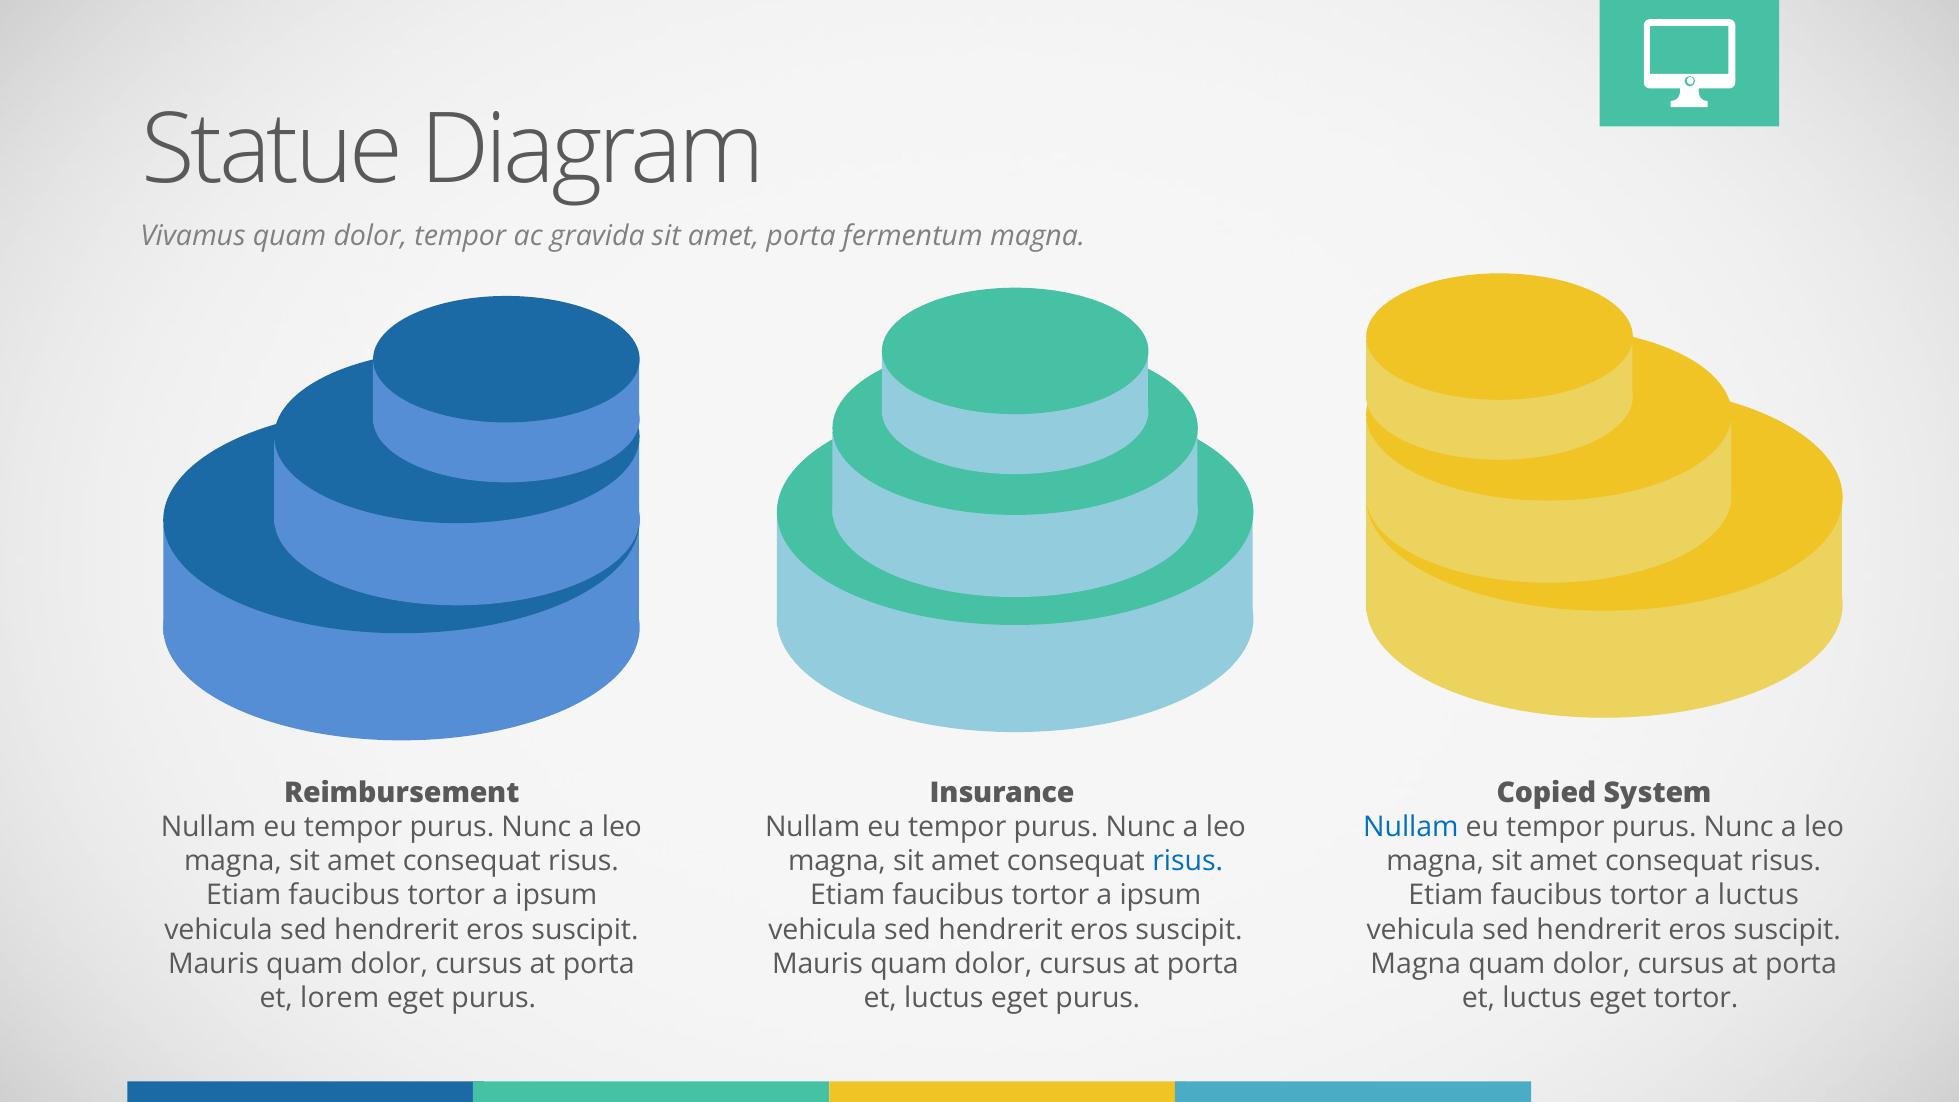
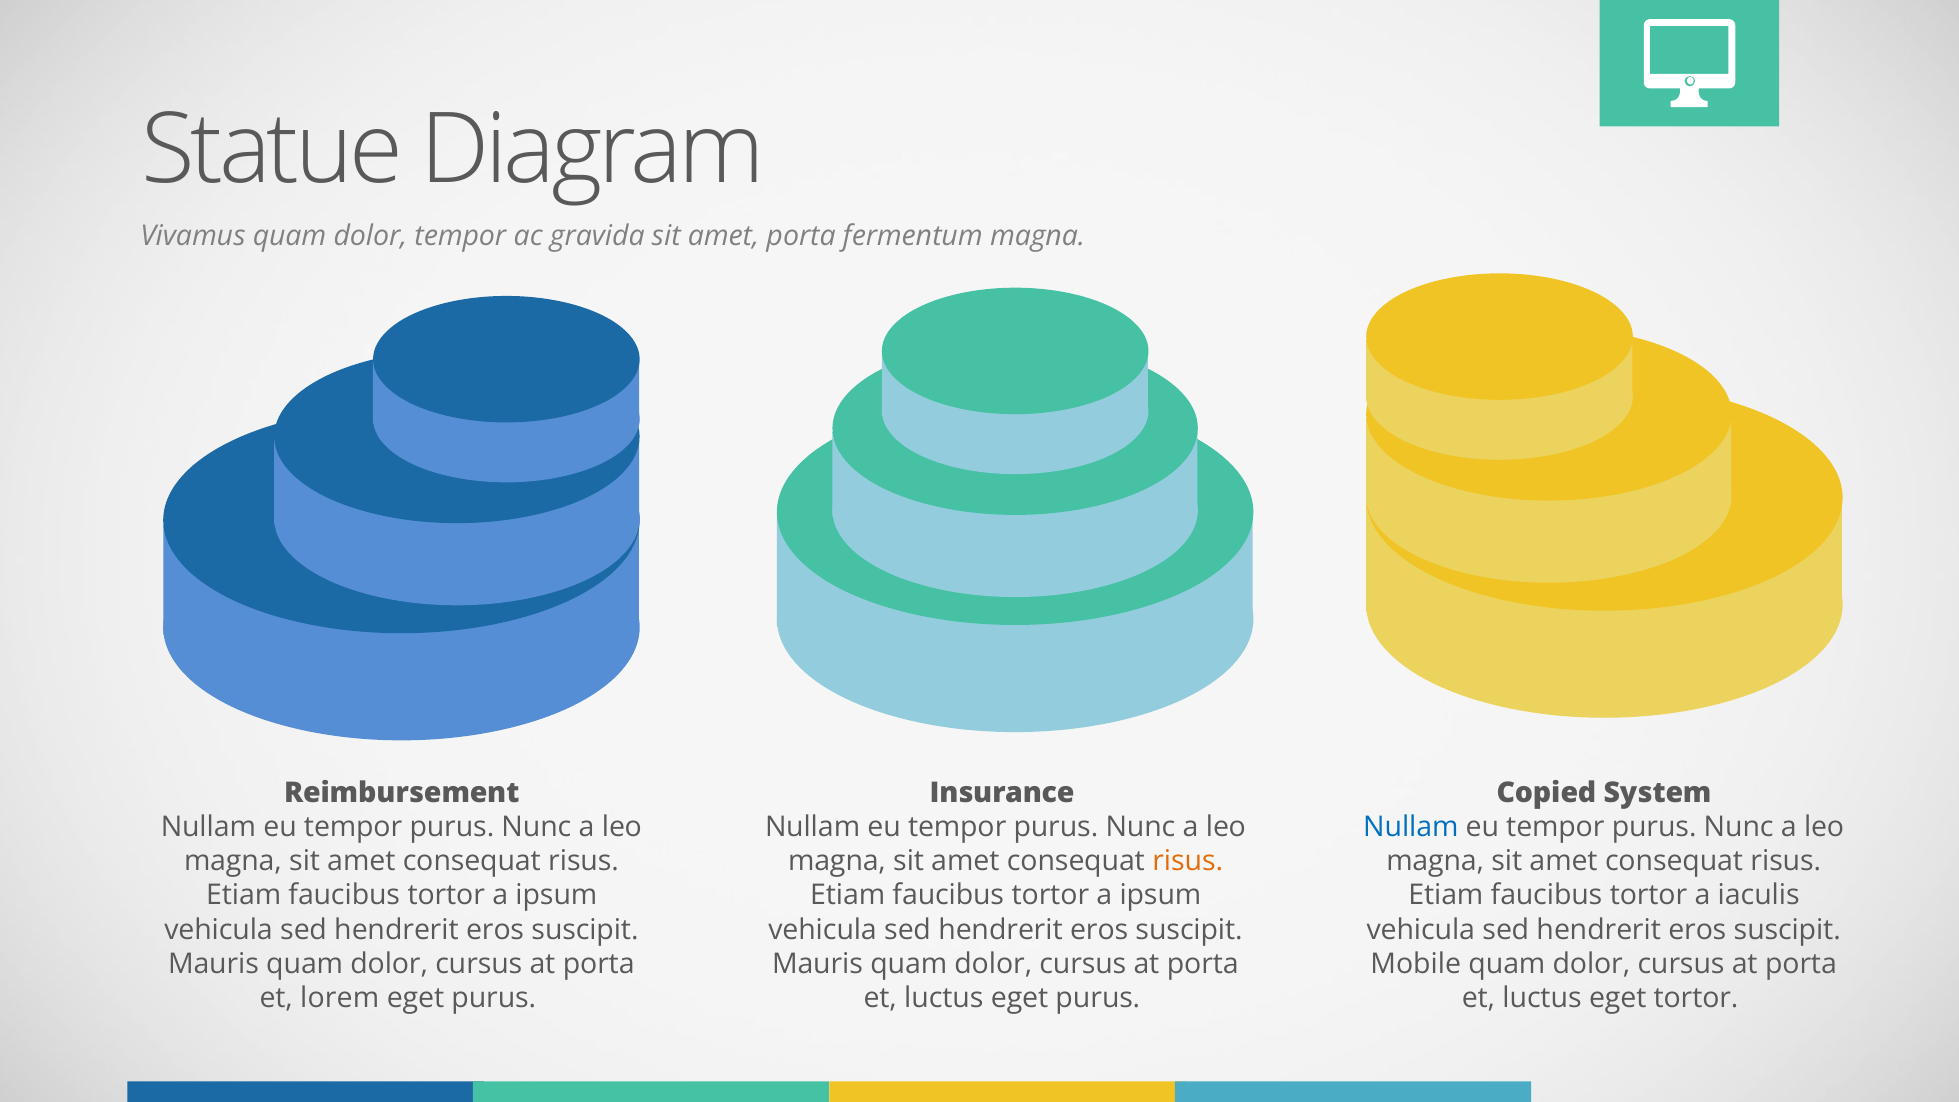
risus colour: blue -> orange (1188, 861)
a luctus: luctus -> iaculis (1759, 895)
Magna: Magna -> Mobile (1416, 964)
